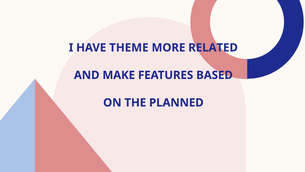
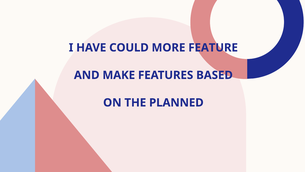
THEME: THEME -> COULD (129, 48)
RELATED: RELATED -> FEATURE (213, 48)
